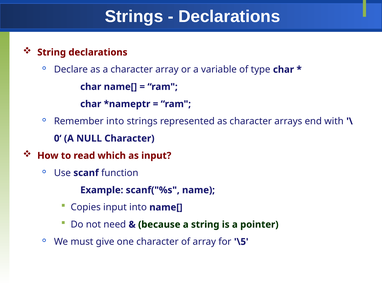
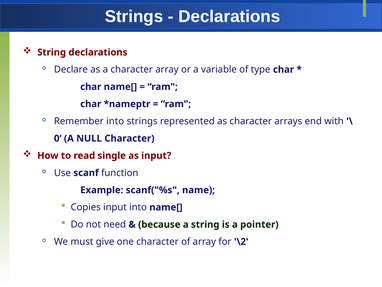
which: which -> single (112, 155)
\5: \5 -> \2 (241, 241)
